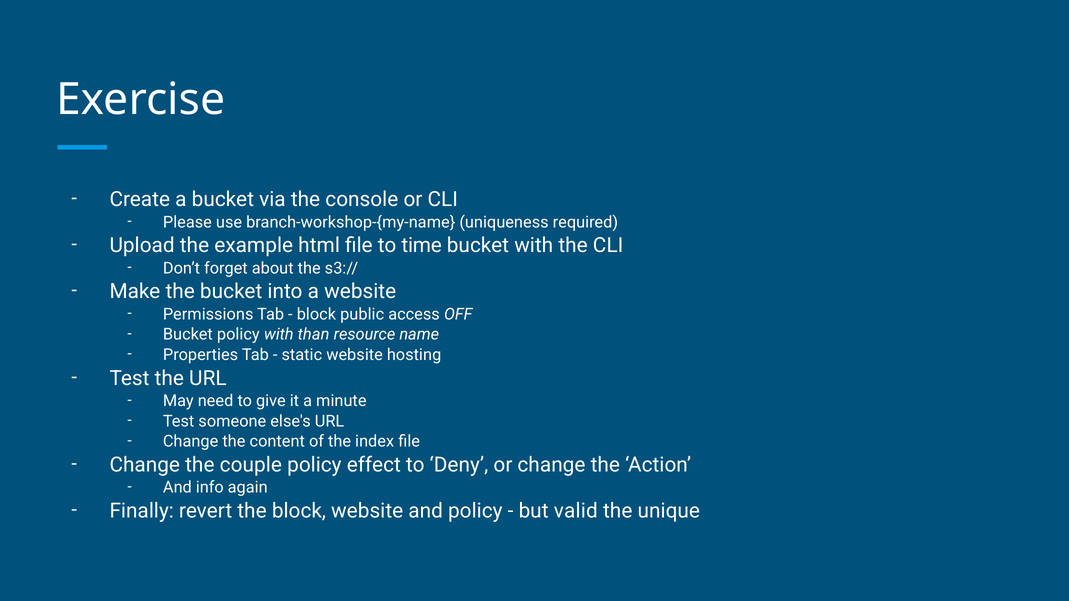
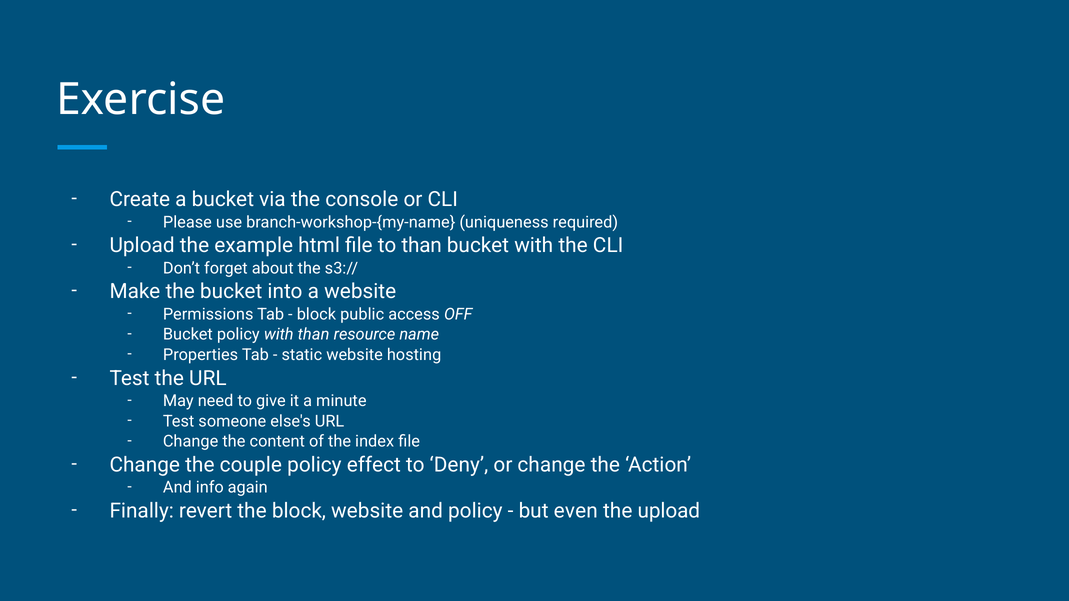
to time: time -> than (422, 246)
valid: valid -> even (576, 511)
the unique: unique -> upload (669, 511)
